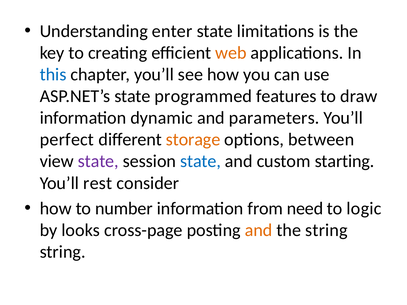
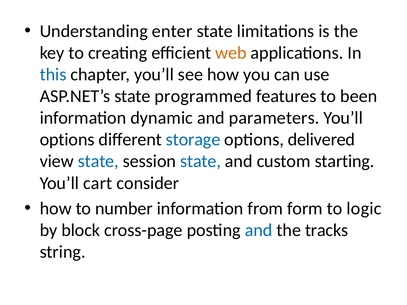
draw: draw -> been (359, 96)
perfect: perfect -> options (67, 140)
storage colour: orange -> blue (193, 140)
between: between -> delivered (321, 140)
state colour: purple -> blue (98, 161)
rest: rest -> cart (98, 183)
need: need -> form (305, 209)
looks: looks -> block (81, 230)
and colour: orange -> blue (259, 230)
the string: string -> tracks (327, 230)
